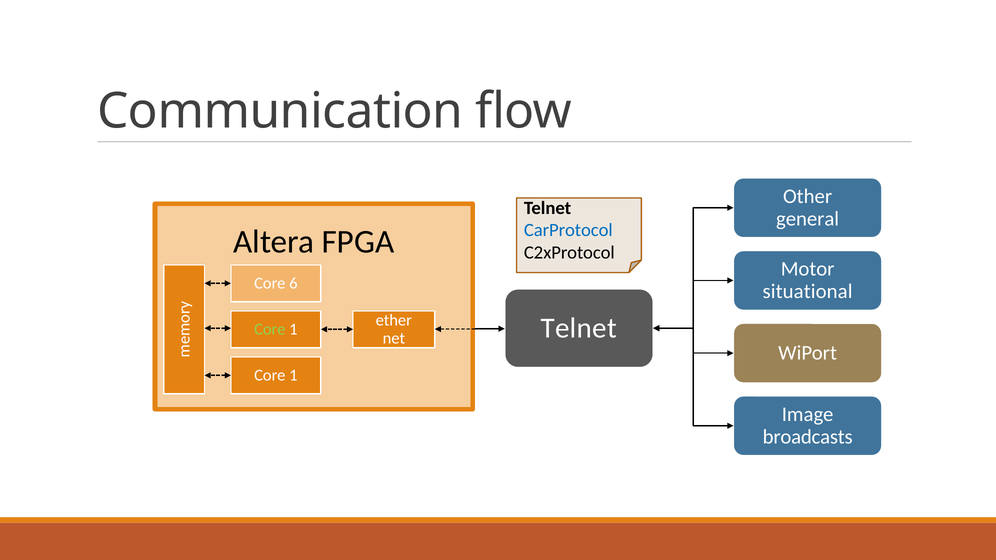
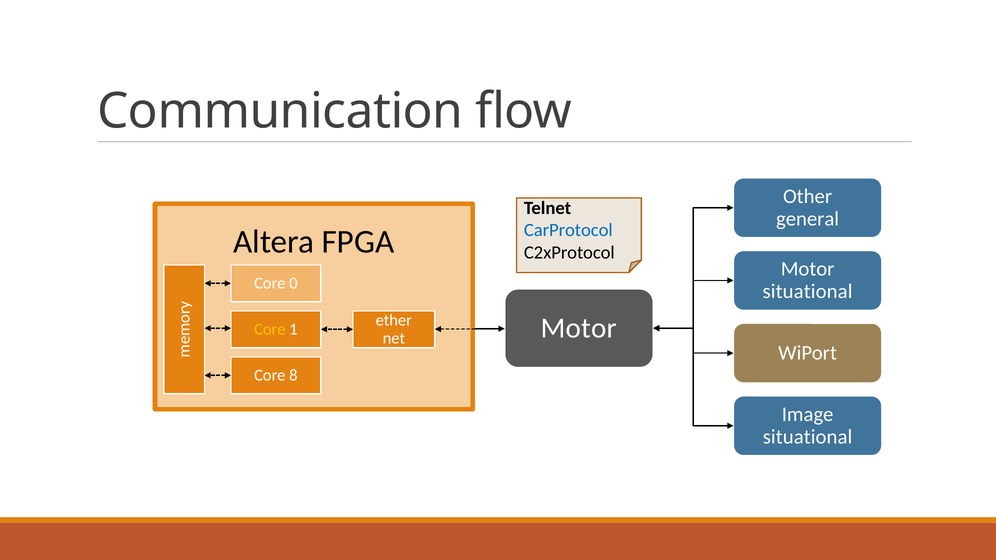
6: 6 -> 0 (293, 283)
Telnet: Telnet -> Motor (579, 328)
Core colour: light green -> yellow (270, 329)
1: 1 -> 8 (293, 375)
broadcasts: broadcasts -> situational (808, 437)
